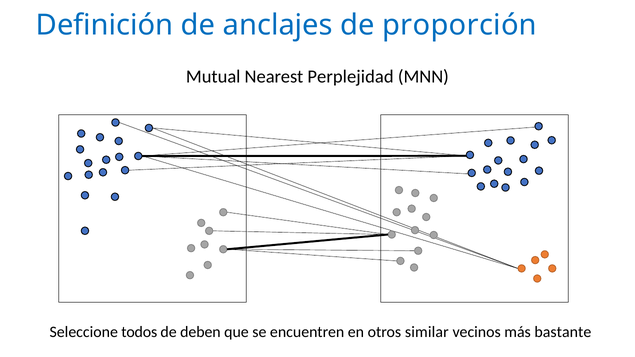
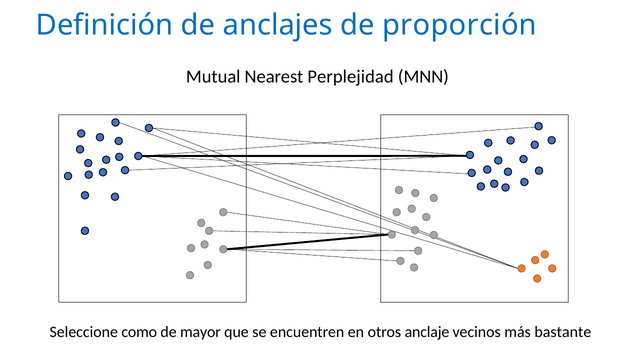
todos: todos -> como (139, 332)
deben: deben -> mayor (200, 332)
similar: similar -> anclaje (427, 332)
